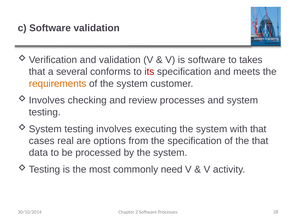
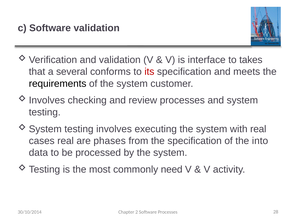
is software: software -> interface (207, 60)
requirements colour: orange -> black (58, 84)
with that: that -> real (258, 129)
options: options -> phases (110, 141)
the that: that -> into (260, 141)
